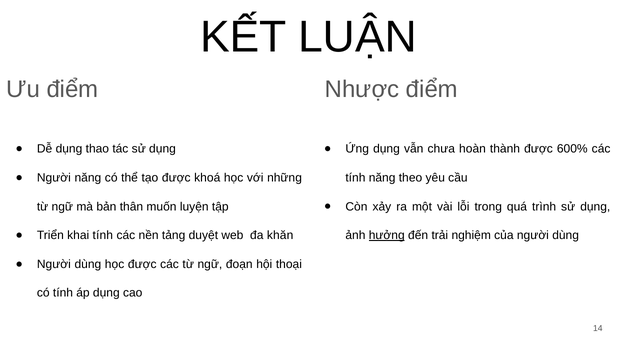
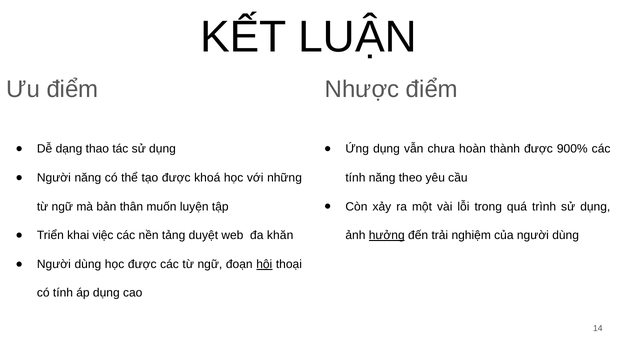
Dễ dụng: dụng -> dạng (69, 149)
600%: 600% -> 900% (572, 149)
khai tính: tính -> việc (103, 235)
hội underline: none -> present (264, 264)
